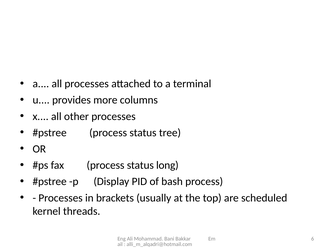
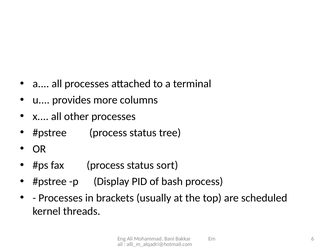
long: long -> sort (167, 166)
